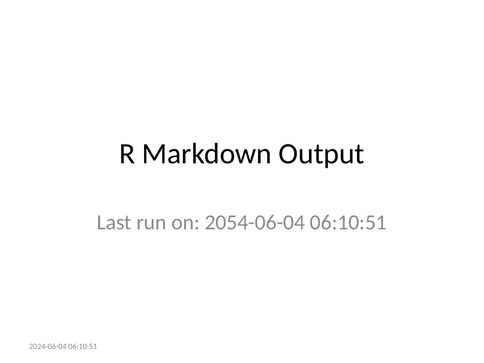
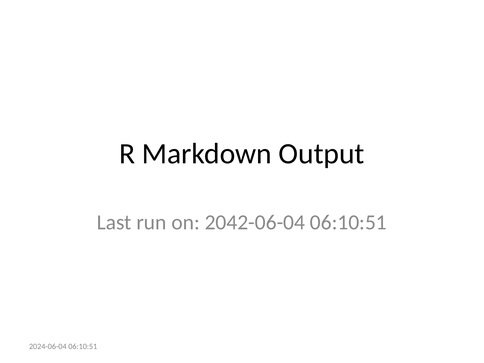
2054-06-04: 2054-06-04 -> 2042-06-04 (255, 223)
